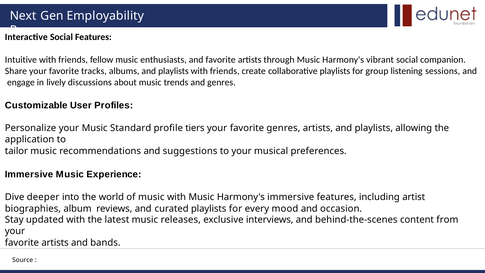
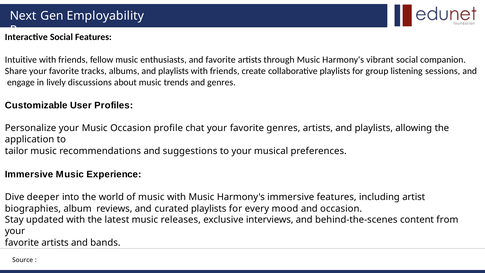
Music Standard: Standard -> Occasion (131, 128)
tiers: tiers -> chat (195, 128)
